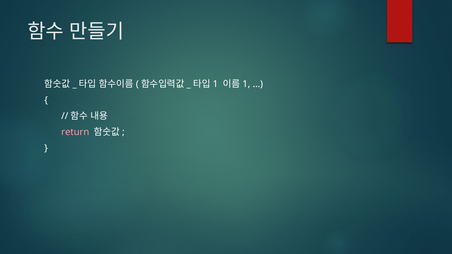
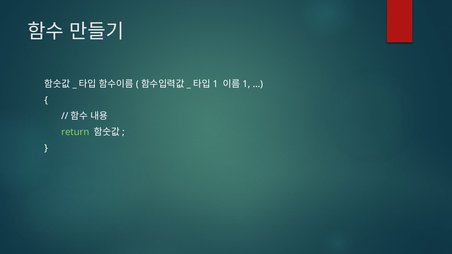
return colour: pink -> light green (75, 132)
